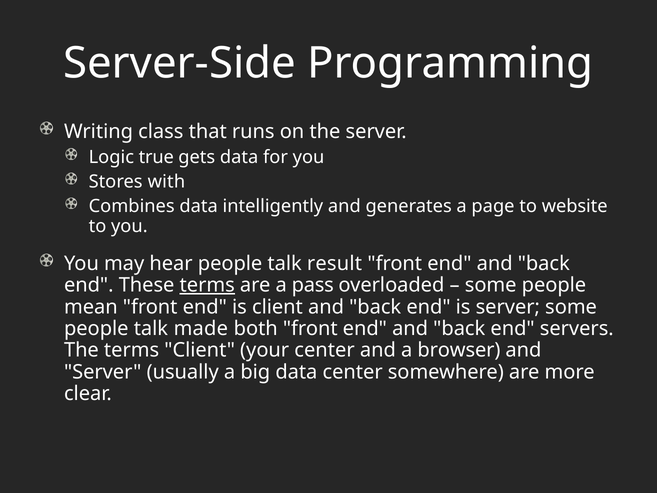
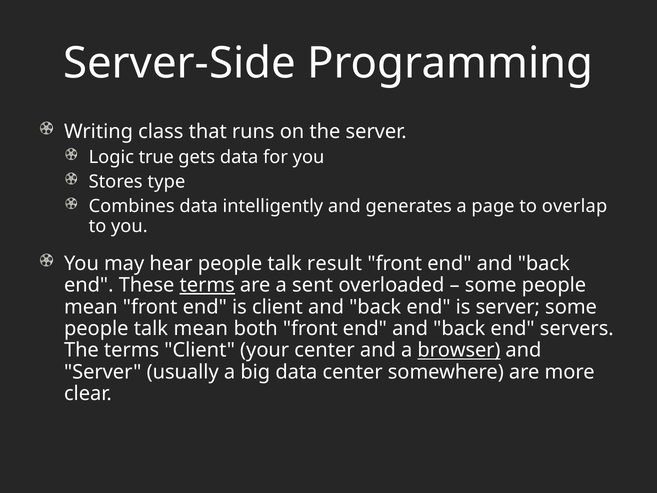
with: with -> type (166, 182)
website: website -> overlap (575, 206)
pass: pass -> sent (313, 285)
talk made: made -> mean (201, 328)
browser underline: none -> present (459, 350)
